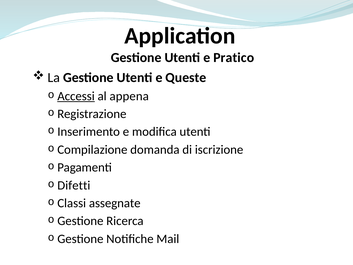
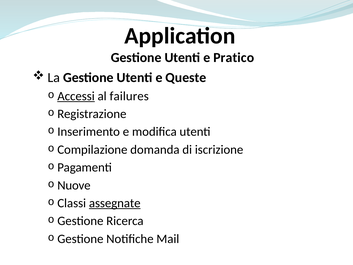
appena: appena -> failures (129, 96)
Difetti: Difetti -> Nuove (74, 185)
assegnate underline: none -> present (115, 203)
